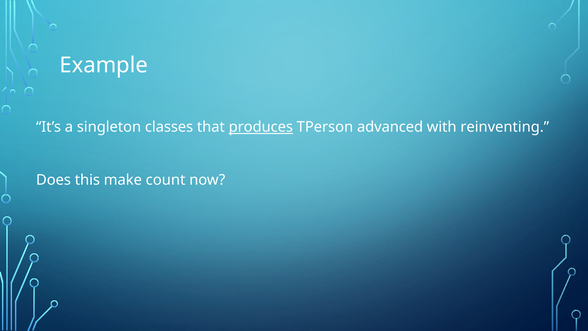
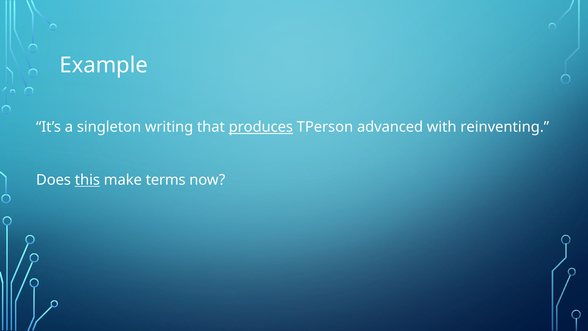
classes: classes -> writing (169, 127)
this underline: none -> present (87, 180)
count: count -> terms (166, 180)
